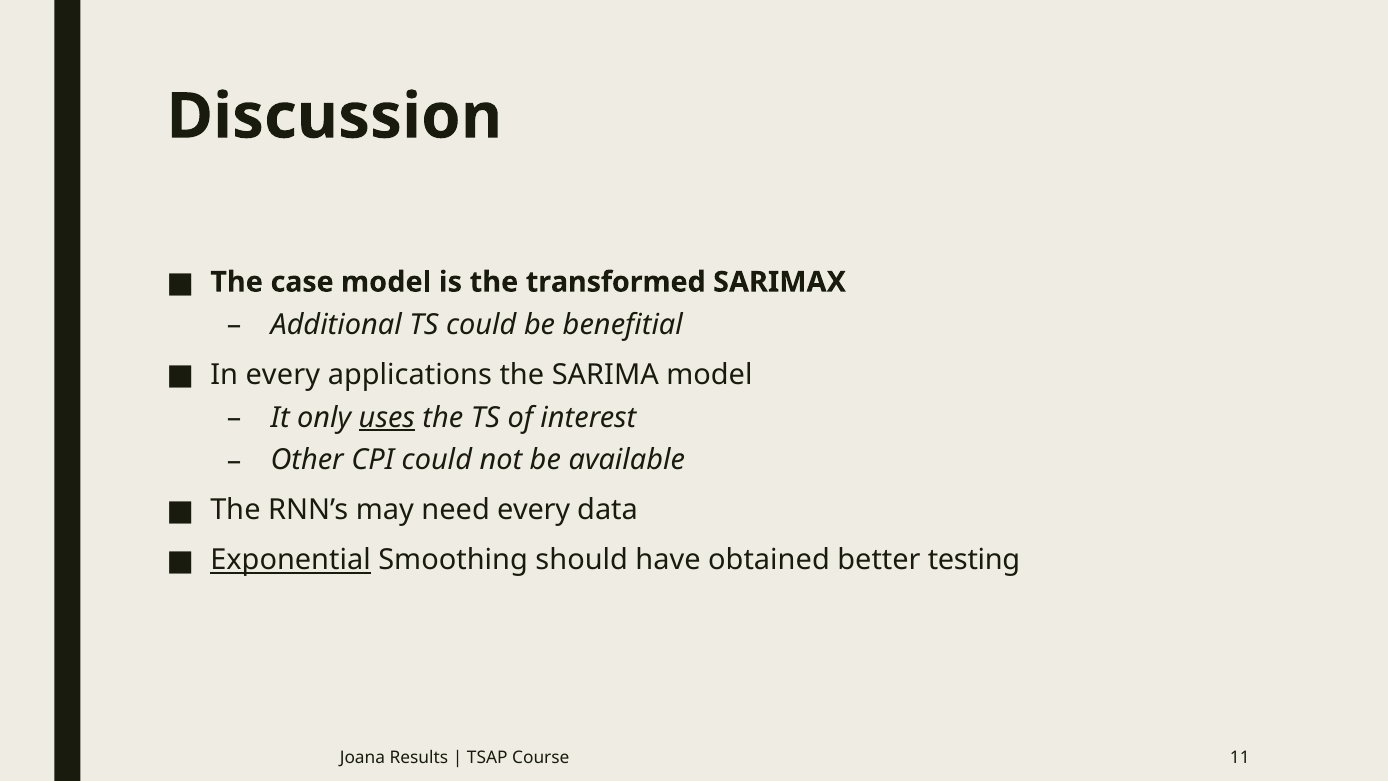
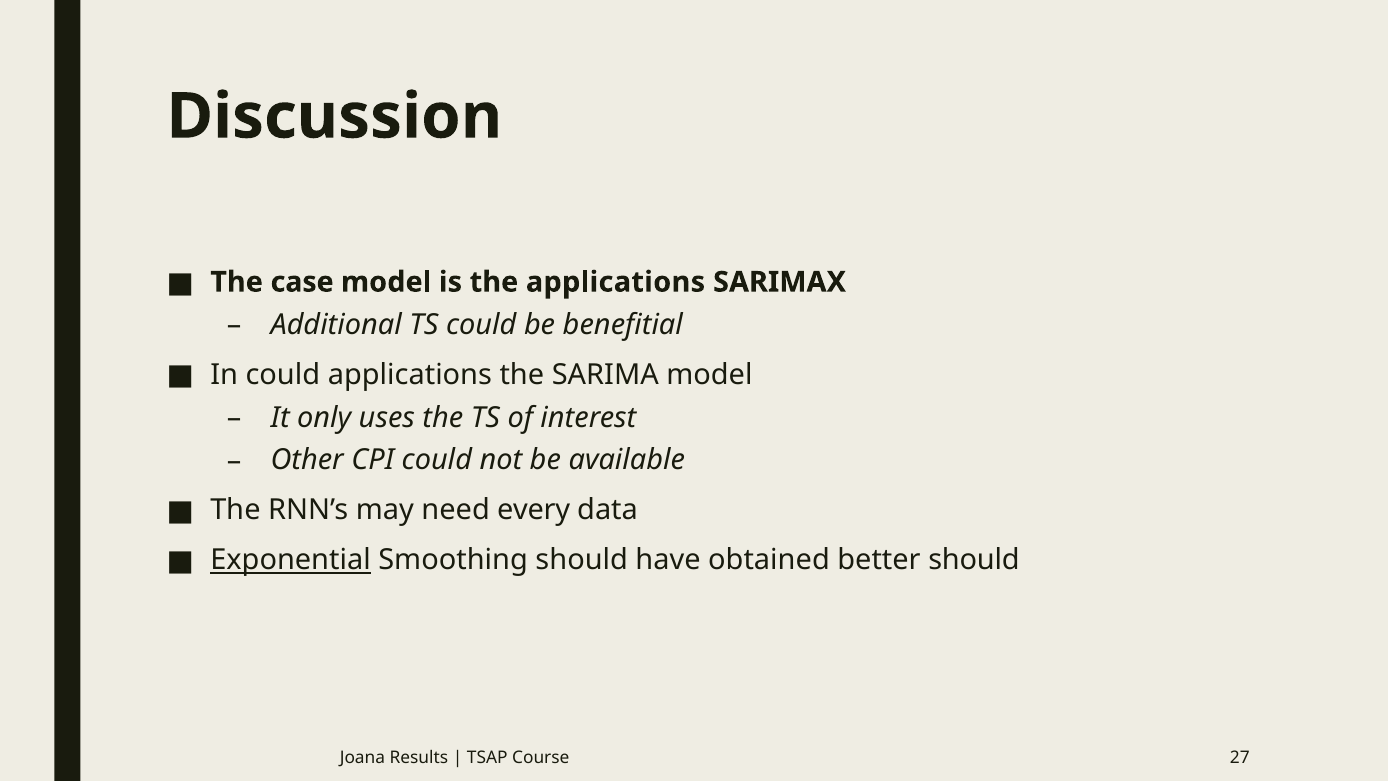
the transformed: transformed -> applications (616, 282)
In every: every -> could (283, 375)
uses underline: present -> none (387, 418)
better testing: testing -> should (974, 560)
11: 11 -> 27 (1240, 757)
